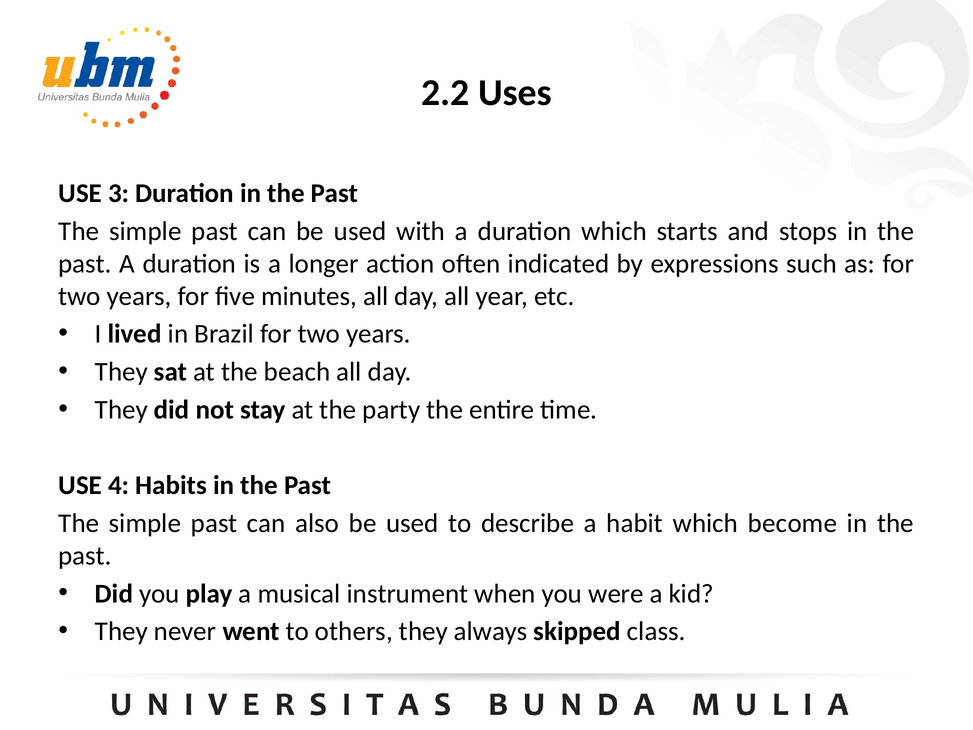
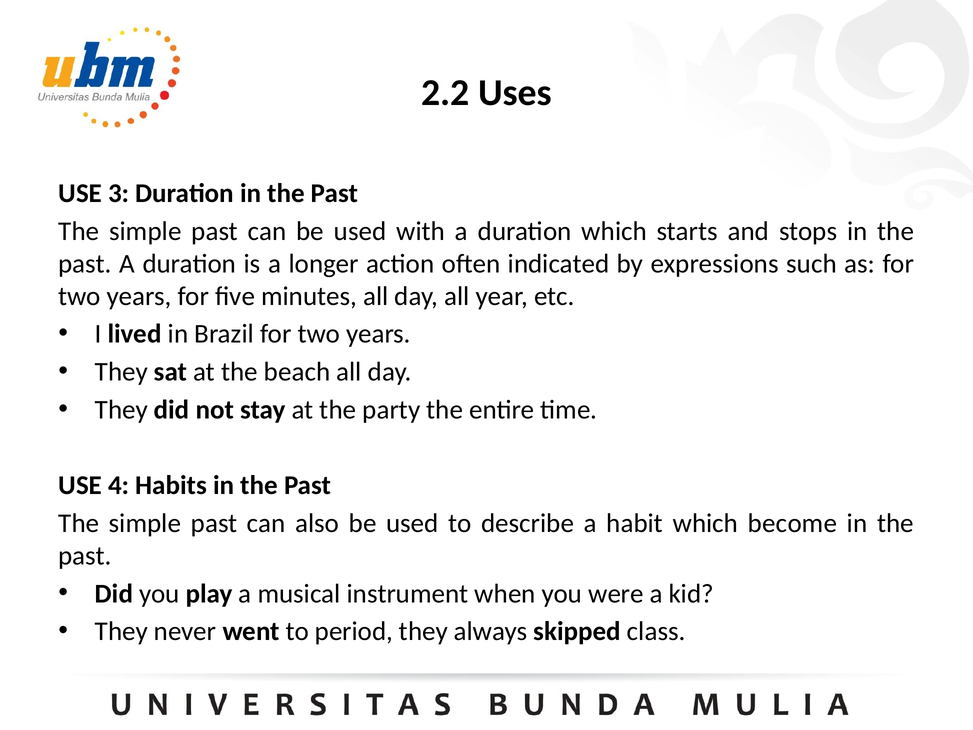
others: others -> period (354, 631)
